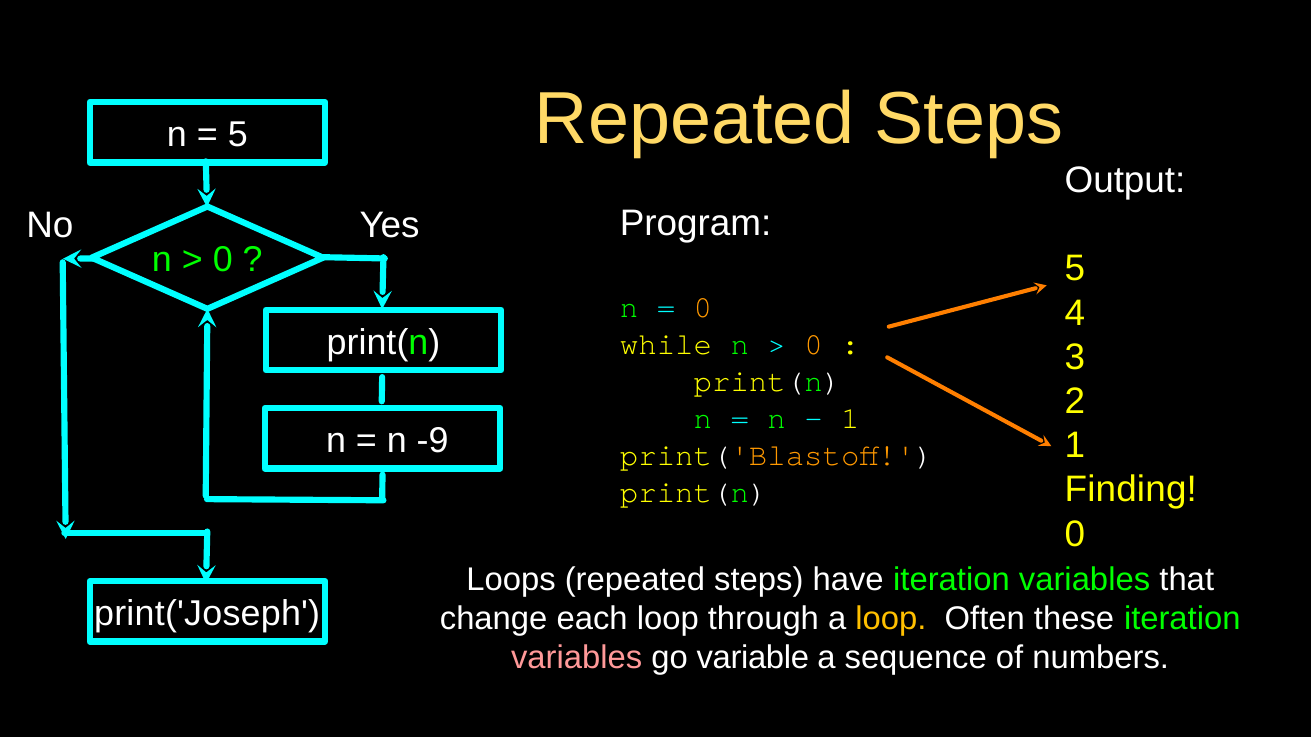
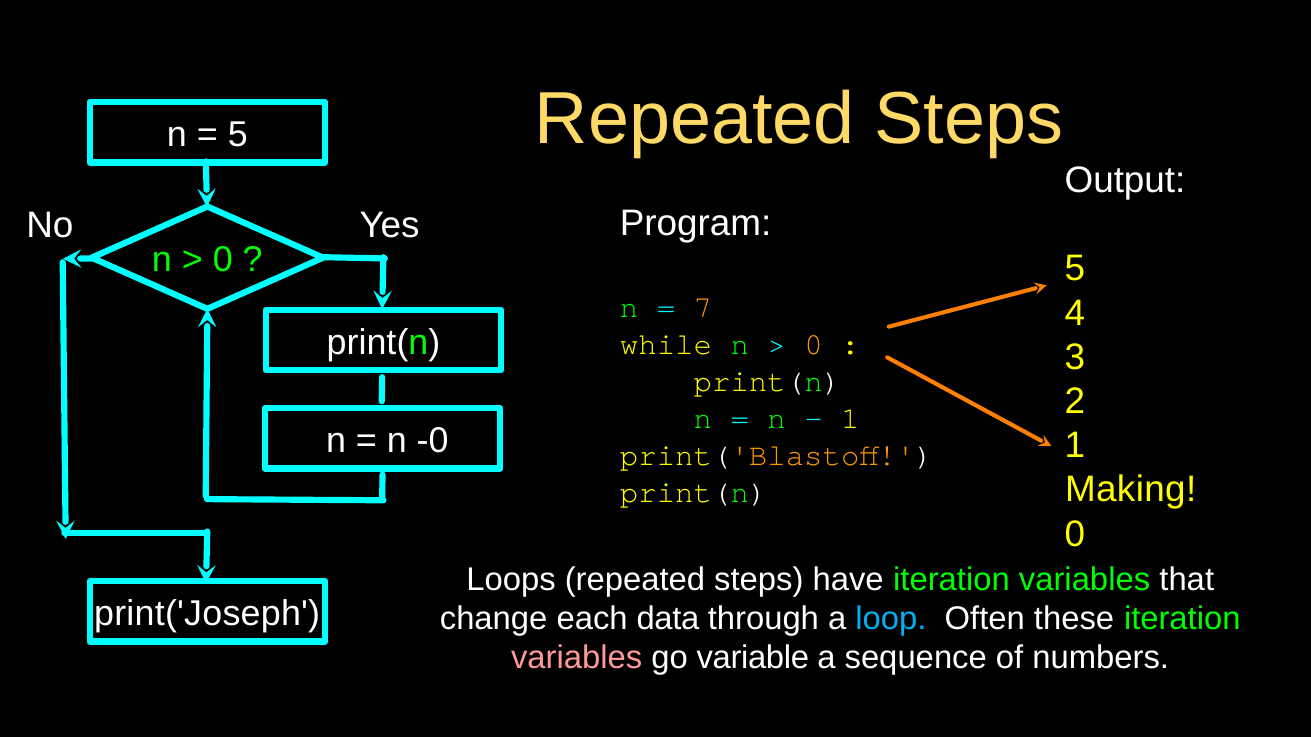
0: 0 -> 7 (703, 308)
-9: -9 -> -0 (433, 441)
Finding: Finding -> Making (1131, 490)
each loop: loop -> data (668, 619)
loop colour: yellow -> light blue (891, 619)
